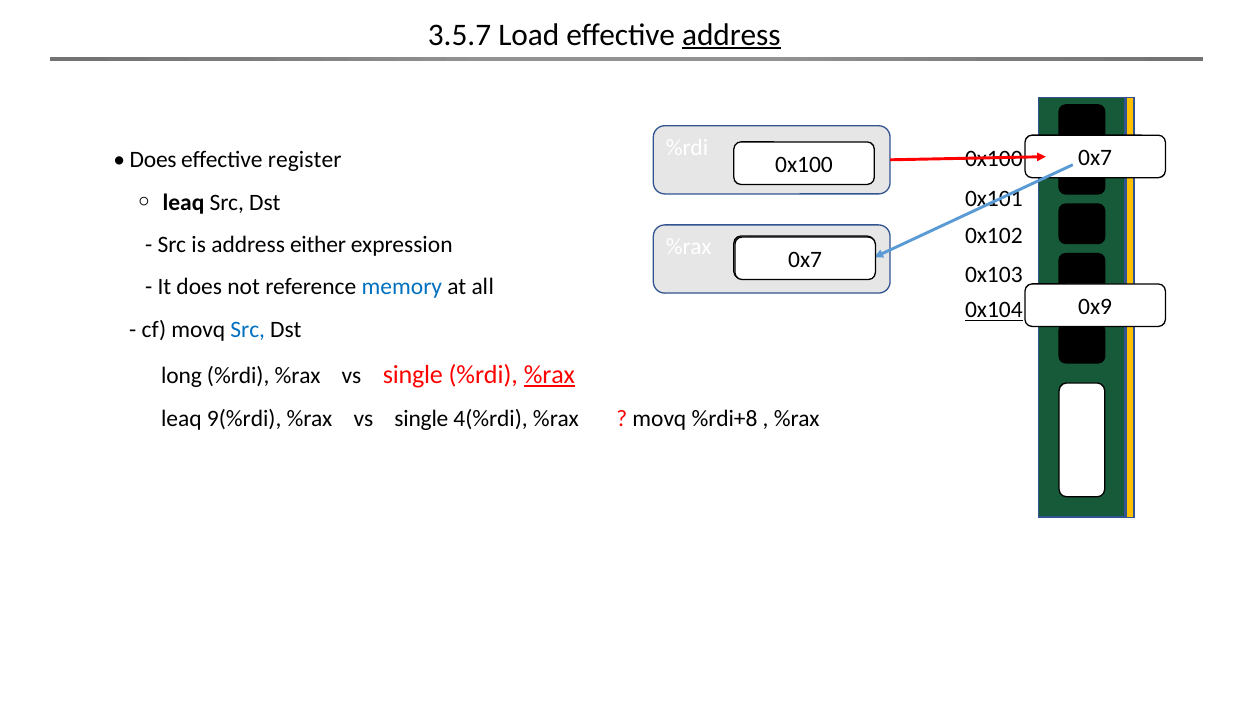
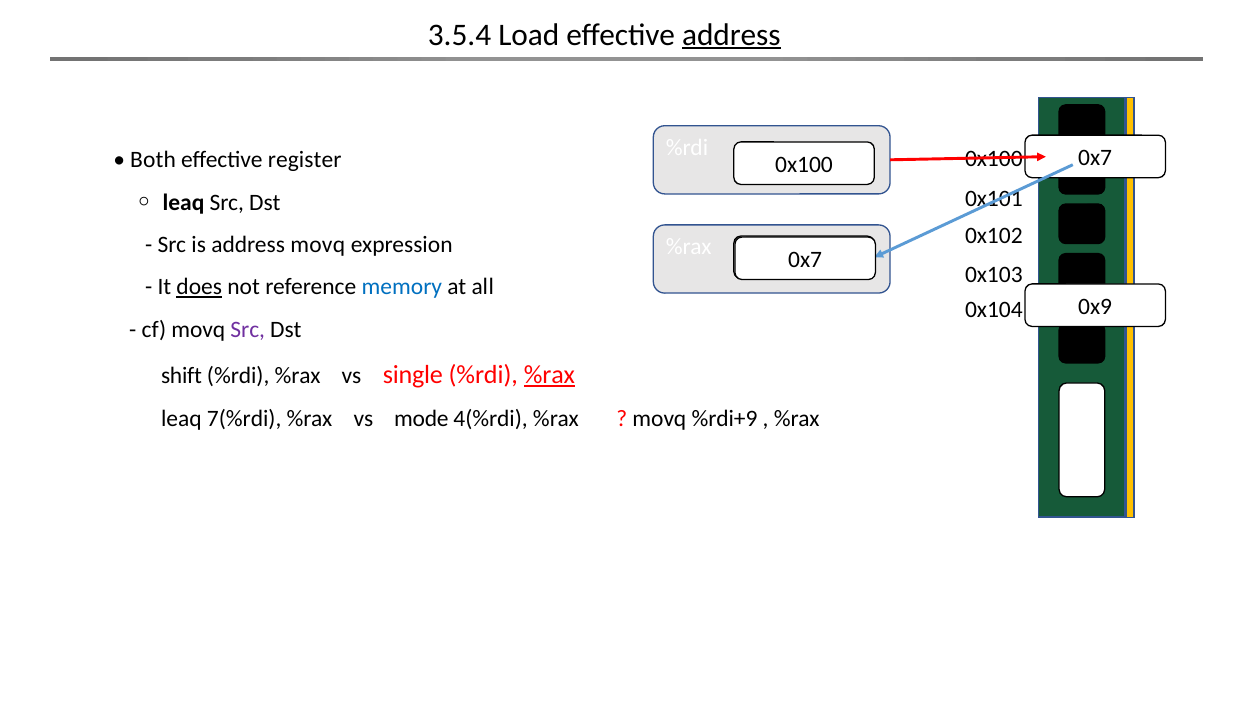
3.5.7: 3.5.7 -> 3.5.4 (460, 35)
Does: Does -> Both (153, 160)
address either: either -> movq (318, 245)
does underline: none -> present (199, 287)
0x104 underline: present -> none (994, 310)
Src colour: blue -> purple (248, 329)
long: long -> shift (182, 376)
9(%rdi: 9(%rdi -> 7(%rdi (244, 419)
single: single -> mode (421, 419)
%rdi+8: %rdi+8 -> %rdi+9 (725, 419)
